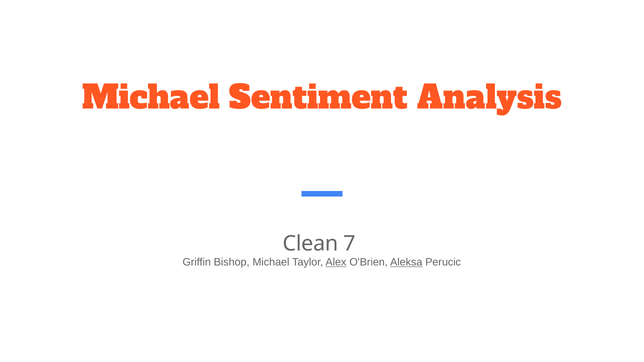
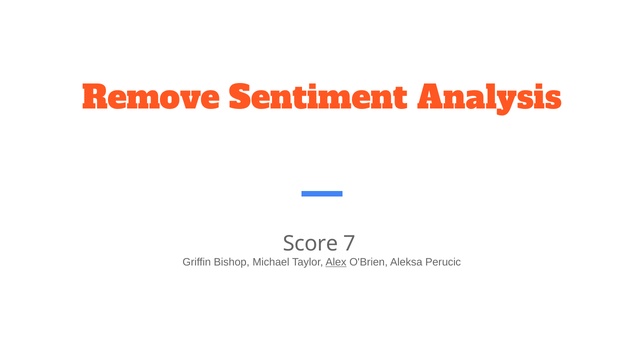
Michael: Michael -> Remove (151, 98)
Clean: Clean -> Score (310, 244)
Aleksa underline: present -> none (406, 262)
